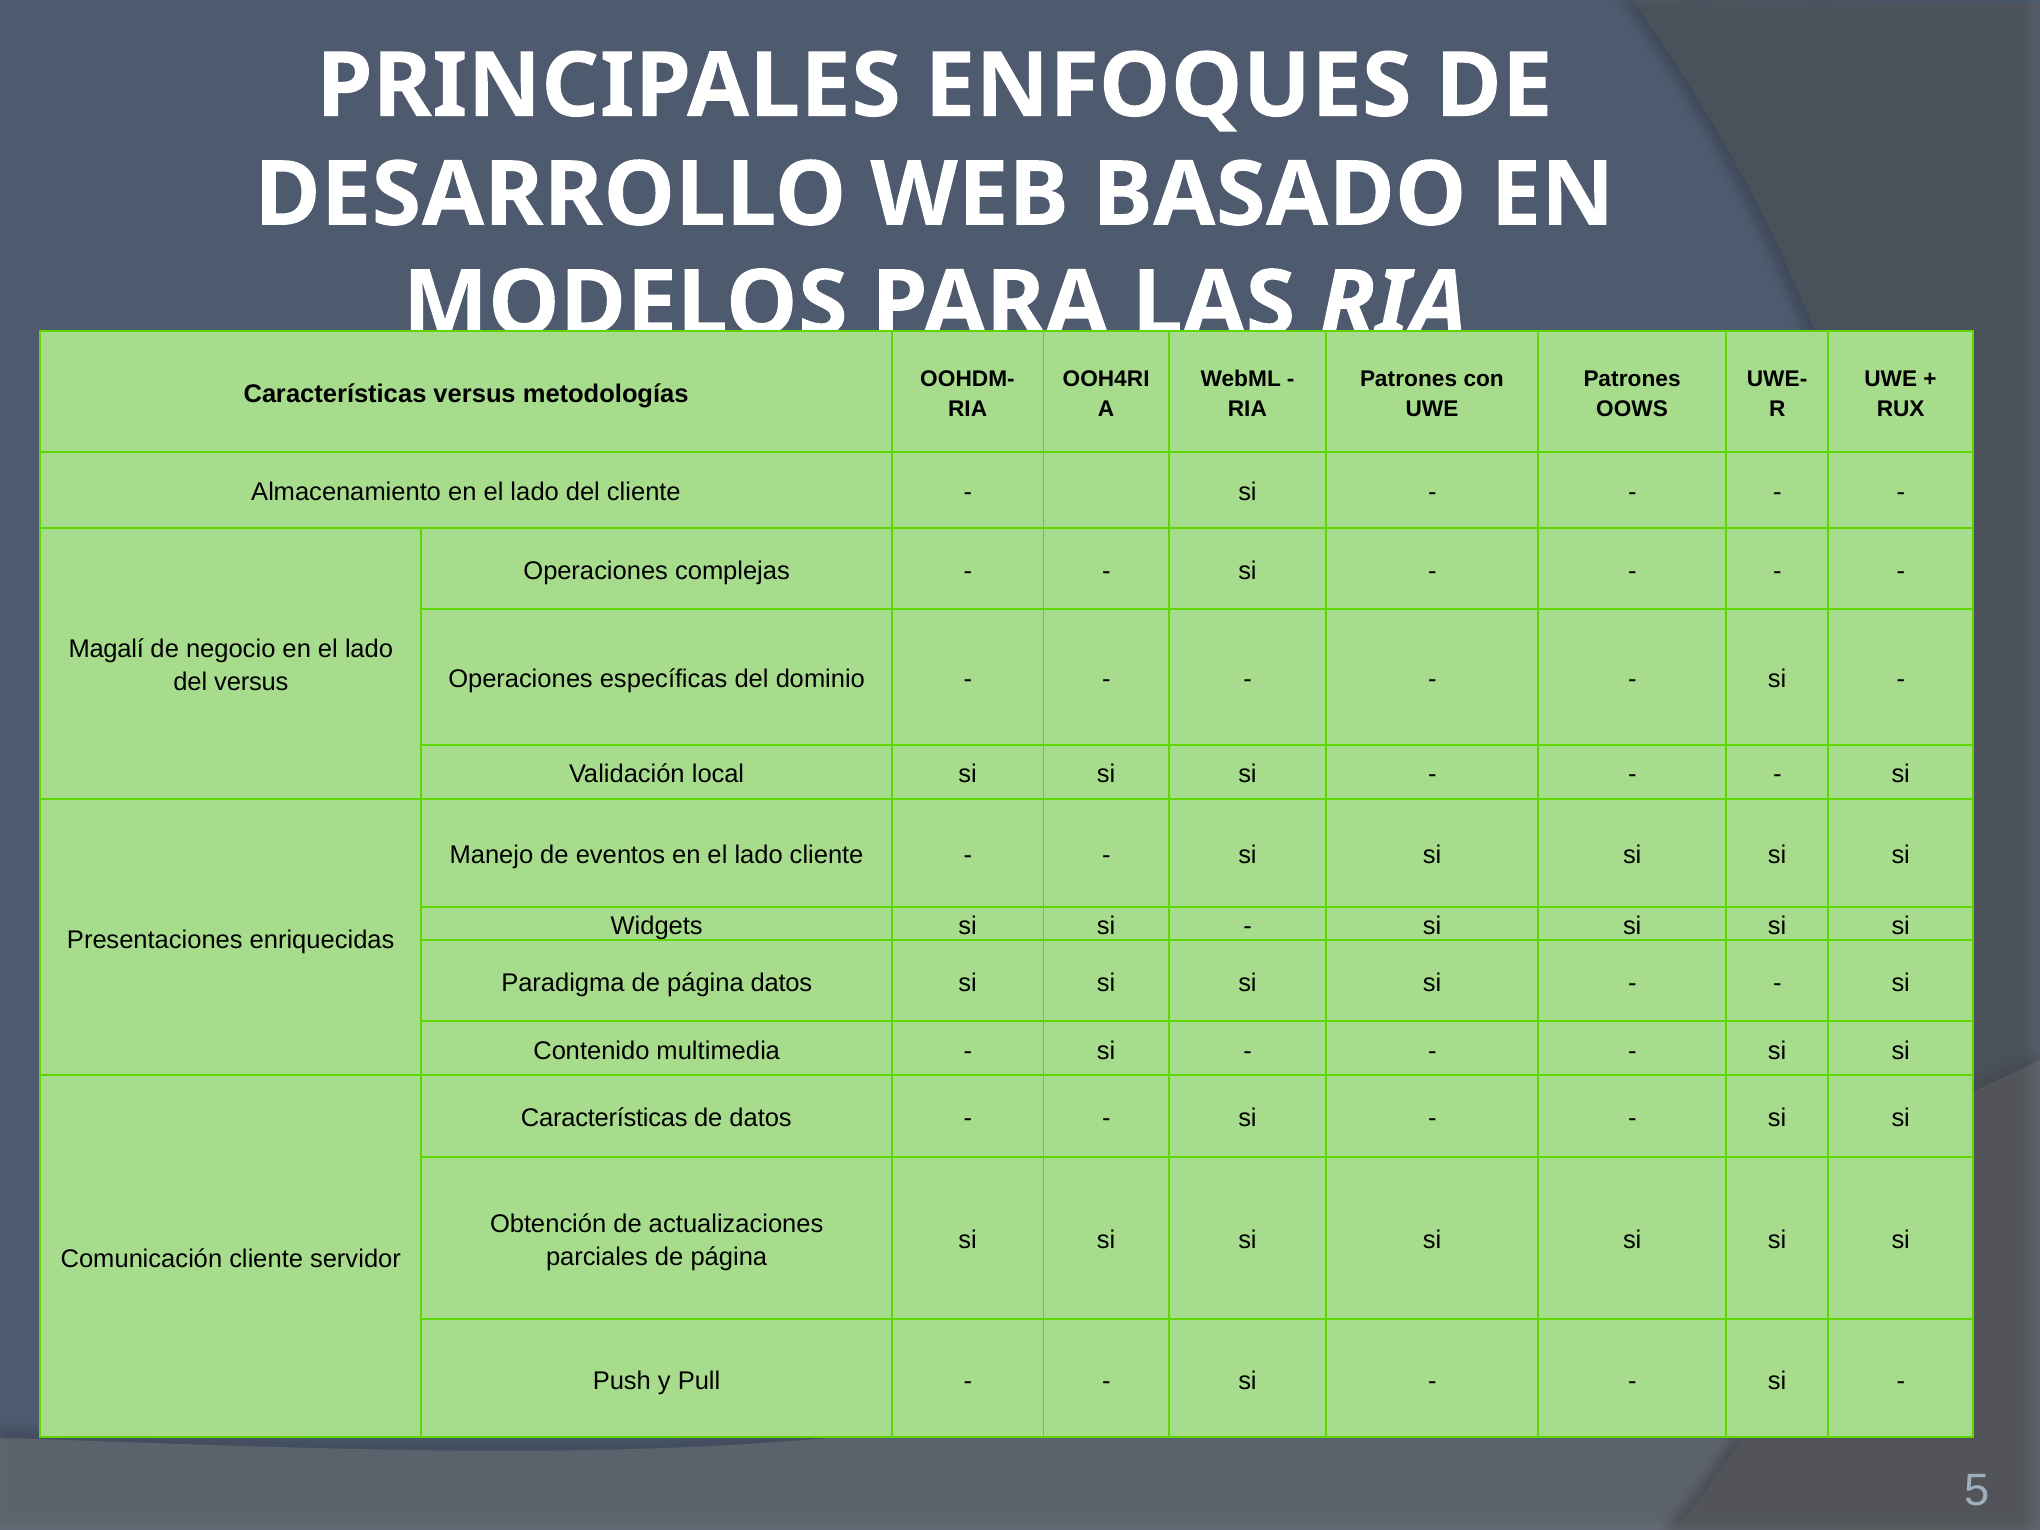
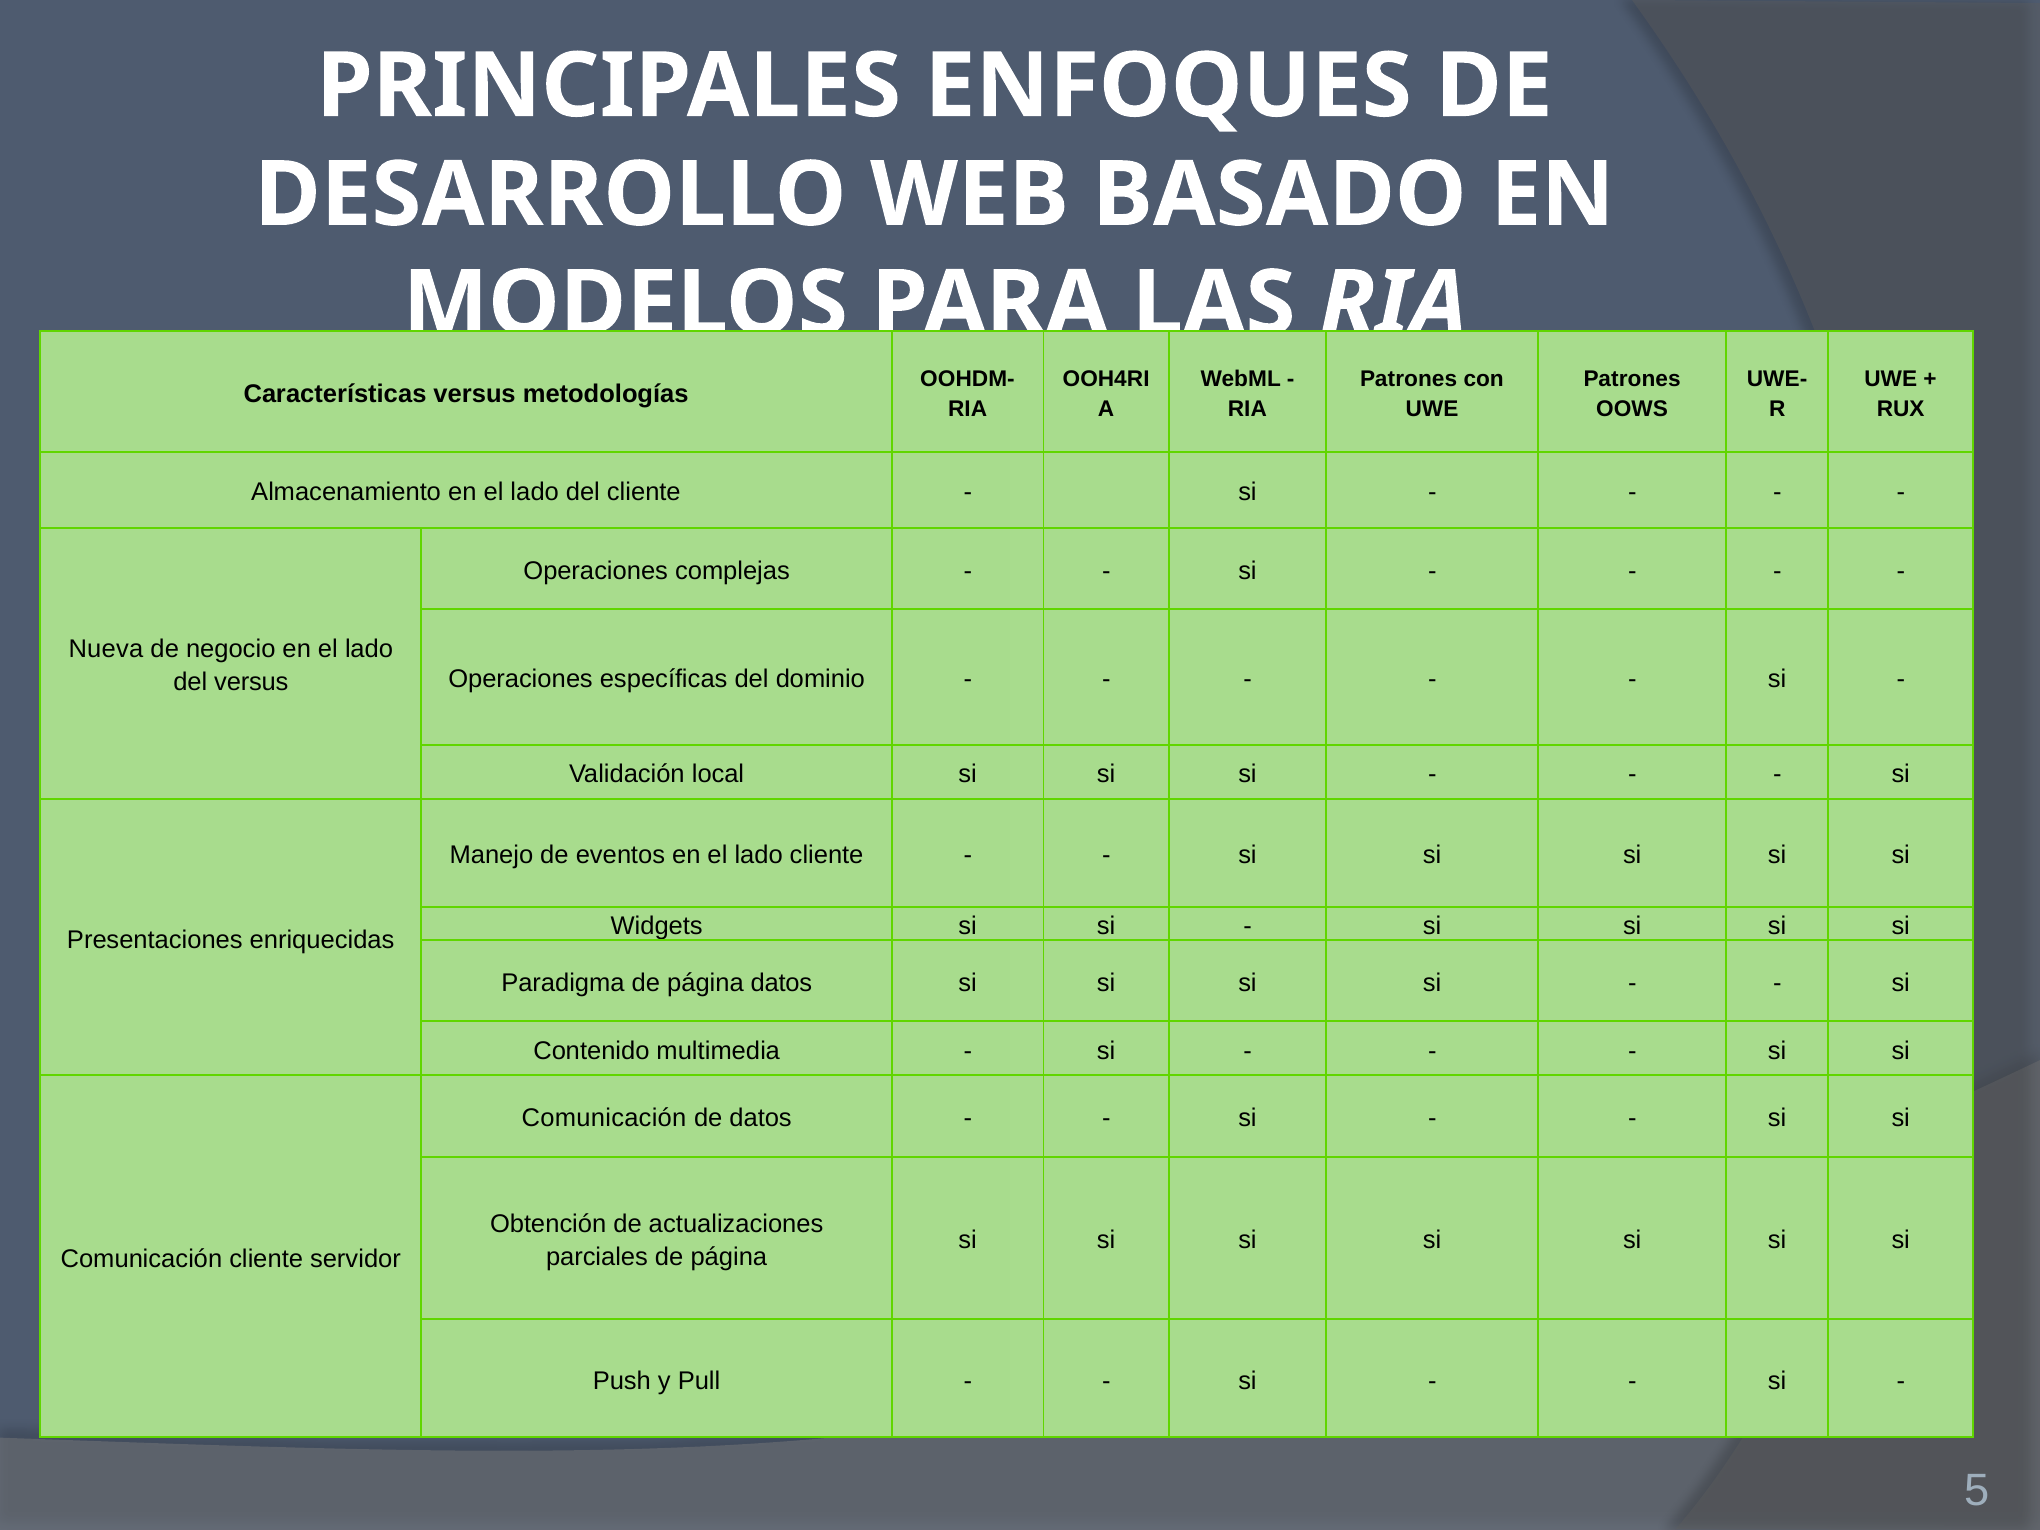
Magalí: Magalí -> Nueva (106, 649)
Características: Características -> Comunicación (604, 1119)
